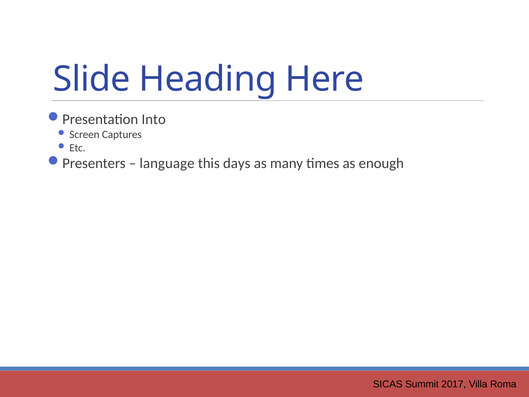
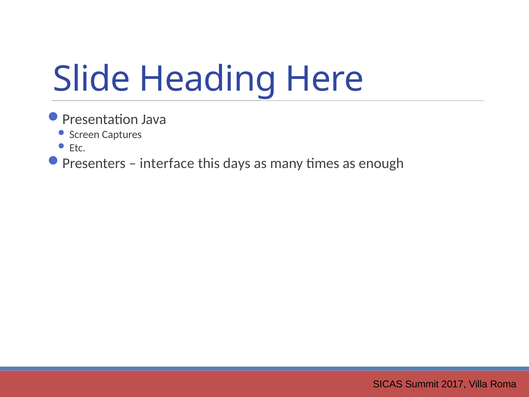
Into: Into -> Java (154, 119)
language: language -> interface (167, 163)
